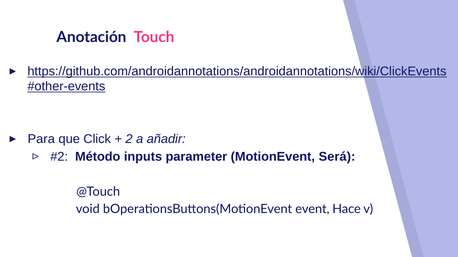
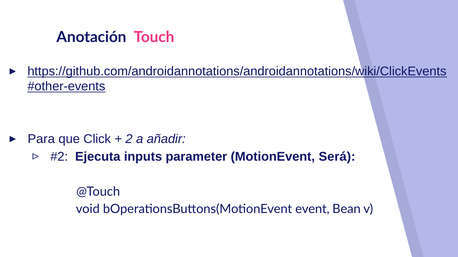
Método: Método -> Ejecuta (98, 157)
Hace: Hace -> Bean (346, 210)
